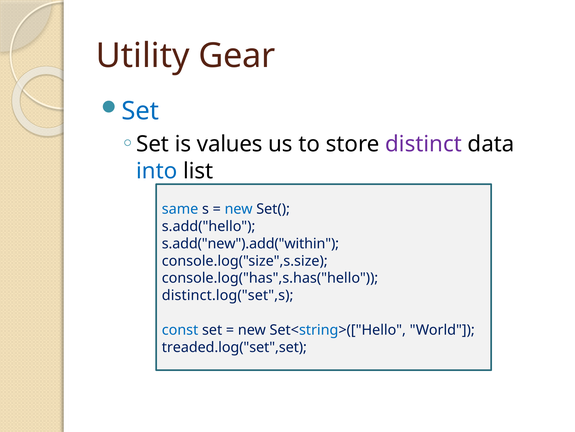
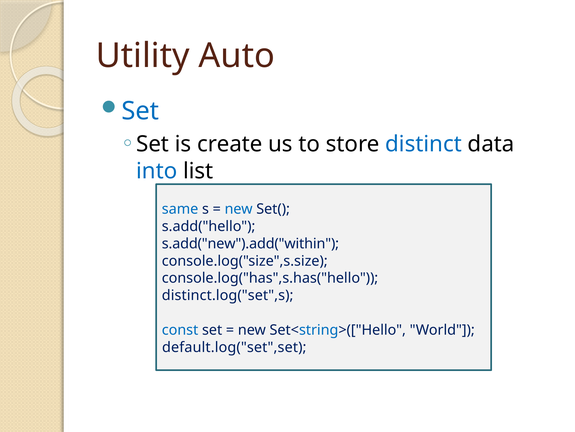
Gear: Gear -> Auto (237, 56)
values: values -> create (230, 144)
distinct colour: purple -> blue (424, 144)
treaded.log("set",set: treaded.log("set",set -> default.log("set",set (234, 347)
